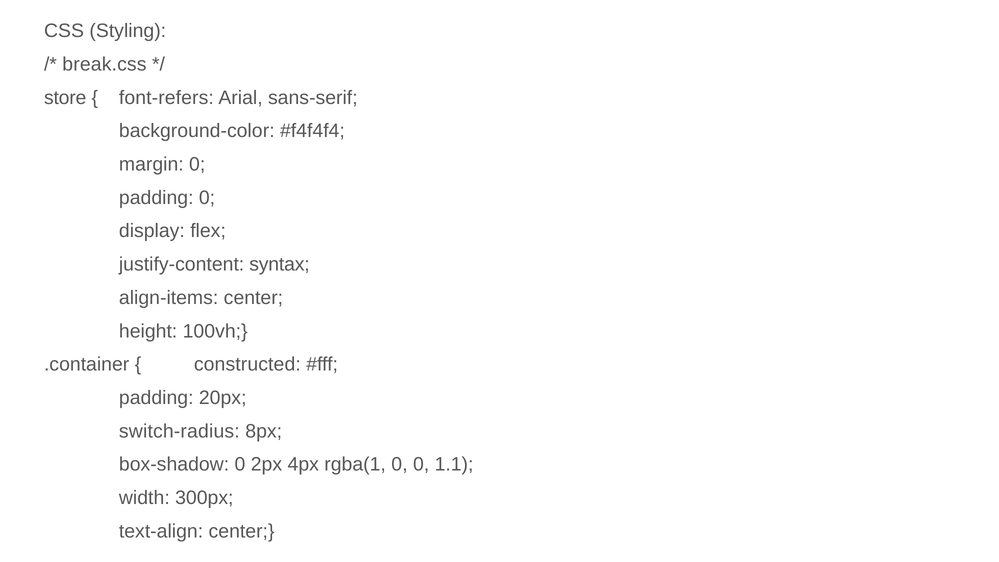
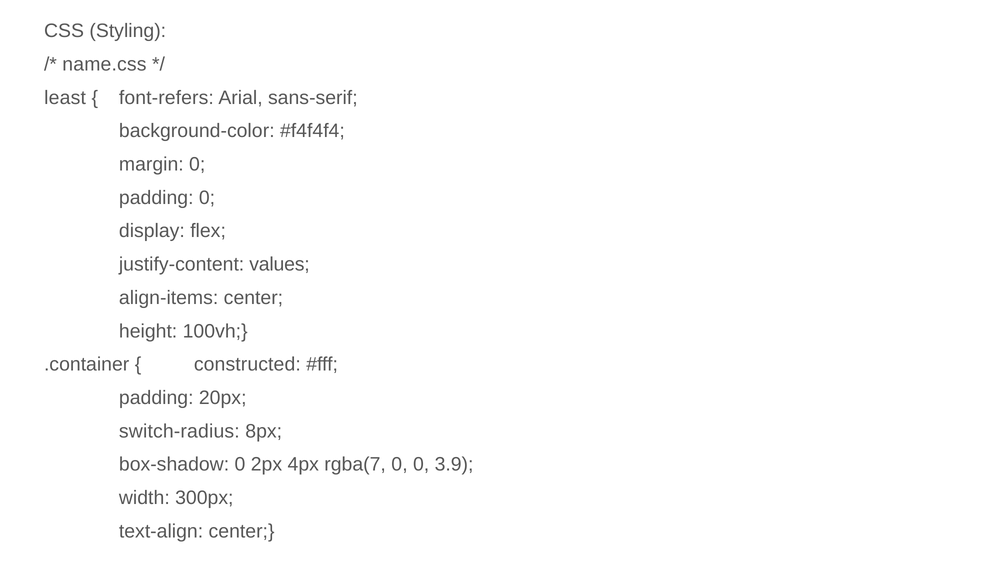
break.css: break.css -> name.css (104, 64)
store: store -> least (65, 98)
syntax: syntax -> values (279, 264)
rgba(1: rgba(1 -> rgba(7 (355, 464)
1.1: 1.1 -> 3.9 (454, 464)
